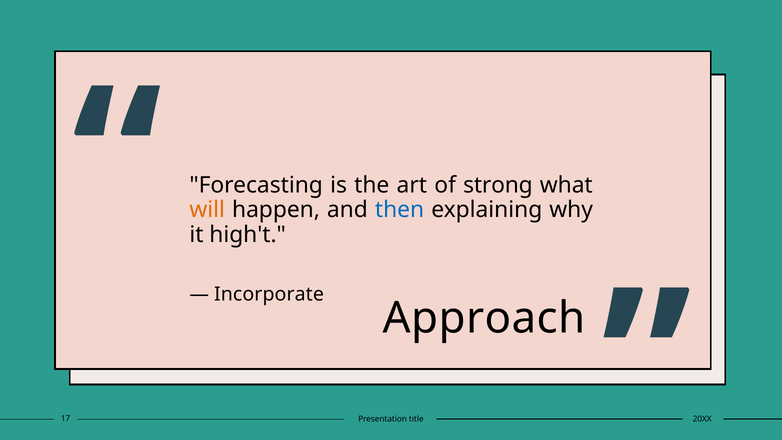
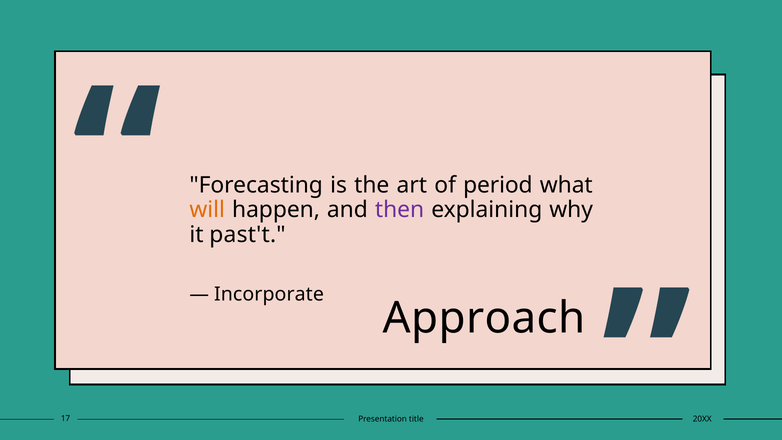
strong: strong -> period (498, 185)
then colour: blue -> purple (400, 210)
high't: high't -> past't (248, 234)
